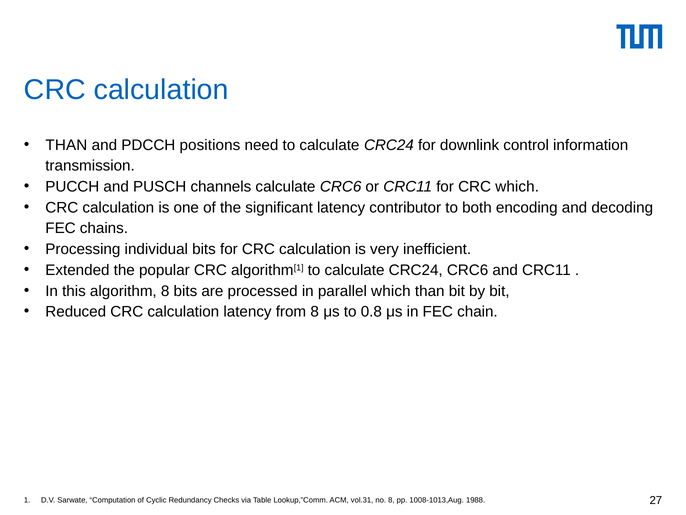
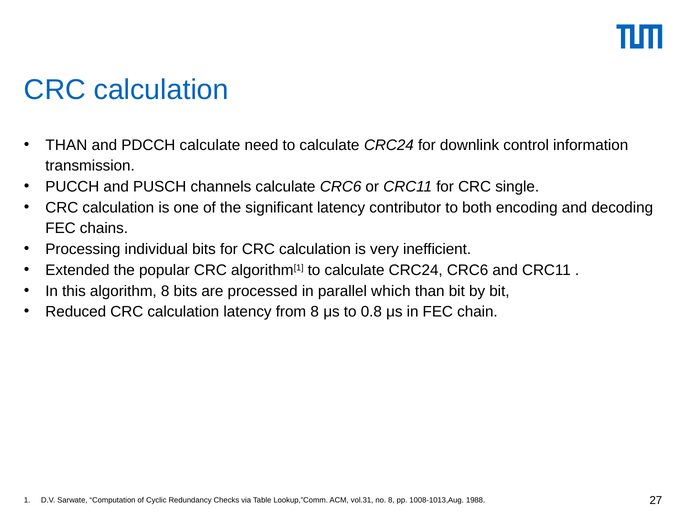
PDCCH positions: positions -> calculate (210, 145)
CRC which: which -> single (517, 187)
